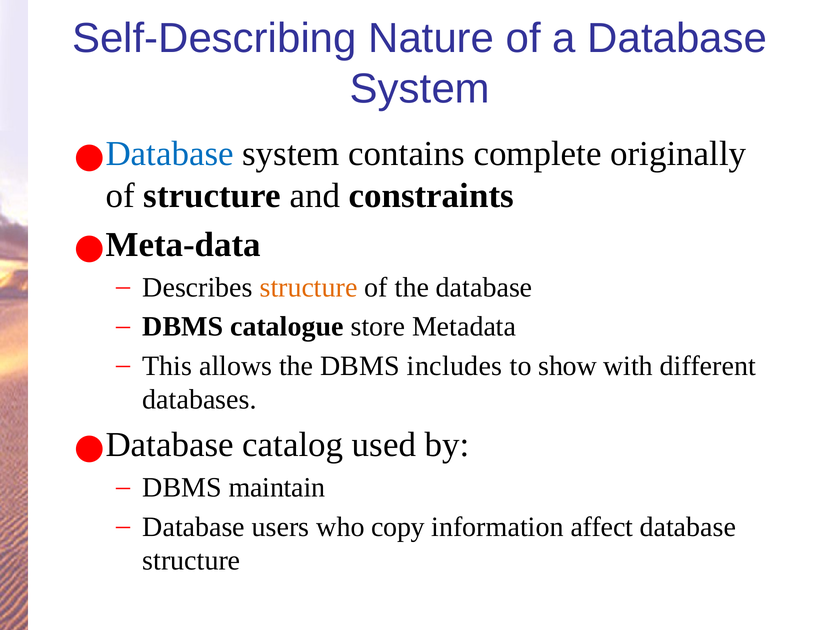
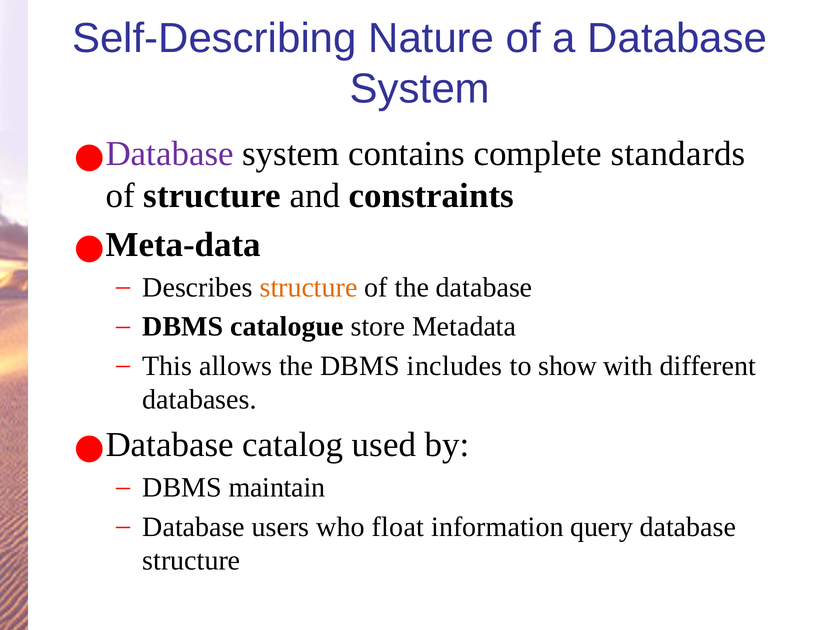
Database colour: blue -> purple (170, 154)
originally: originally -> standards (678, 154)
copy: copy -> float (398, 527)
affect: affect -> query (602, 527)
